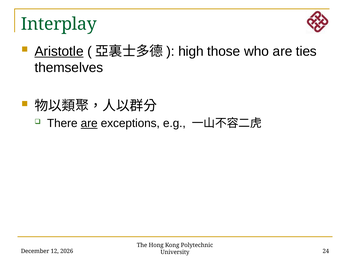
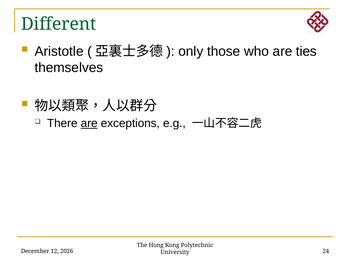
Interplay: Interplay -> Different (59, 24)
Aristotle underline: present -> none (59, 51)
high: high -> only (191, 51)
